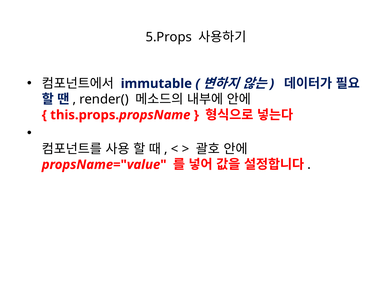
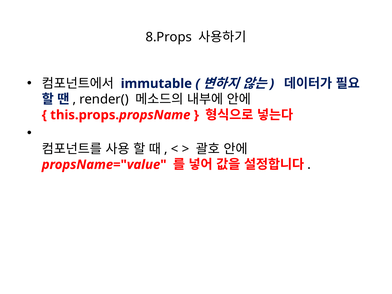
5.Props: 5.Props -> 8.Props (169, 37)
